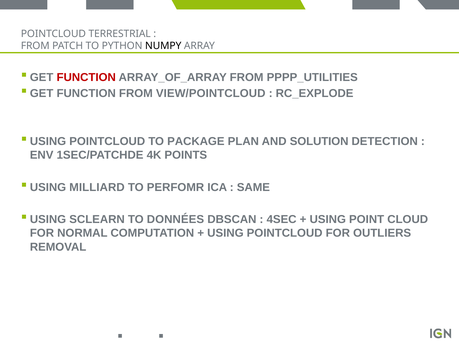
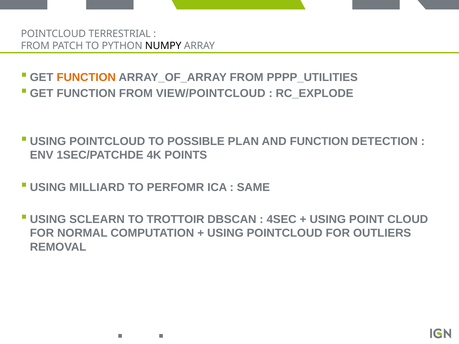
FUNCTION colour: red -> orange (86, 77)
PACKAGE: PACKAGE -> POSSIBLE (196, 142)
AND SOLUTION: SOLUTION -> FUNCTION (319, 142)
DONNÉES: DONNÉES -> TROTTOIR (176, 220)
